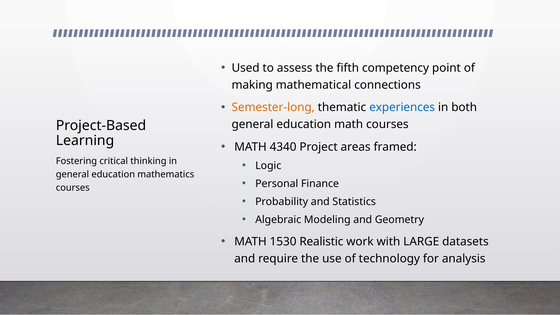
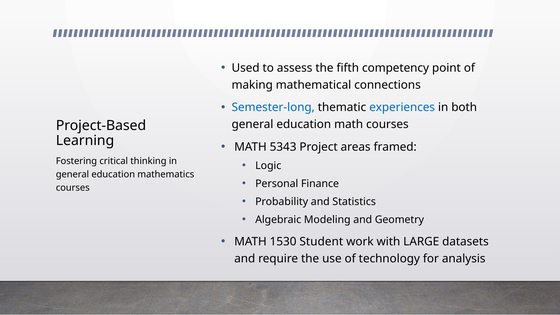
Semester-long colour: orange -> blue (273, 107)
4340: 4340 -> 5343 (283, 147)
Realistic: Realistic -> Student (321, 242)
